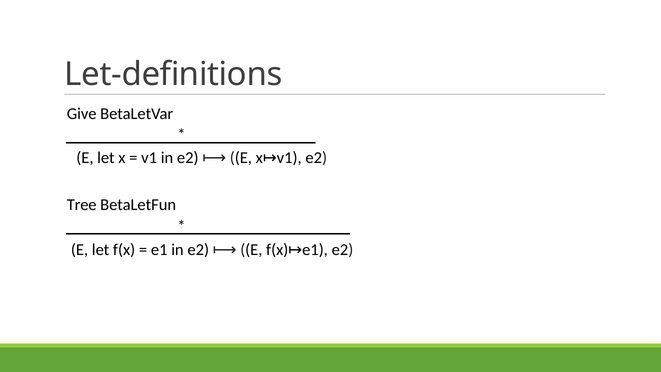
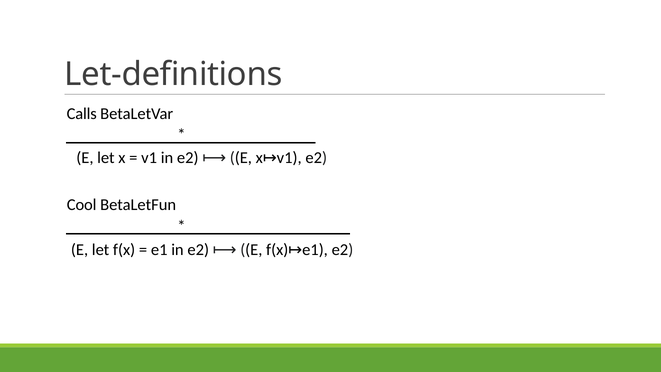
Give: Give -> Calls (82, 114)
Tree: Tree -> Cool (82, 205)
